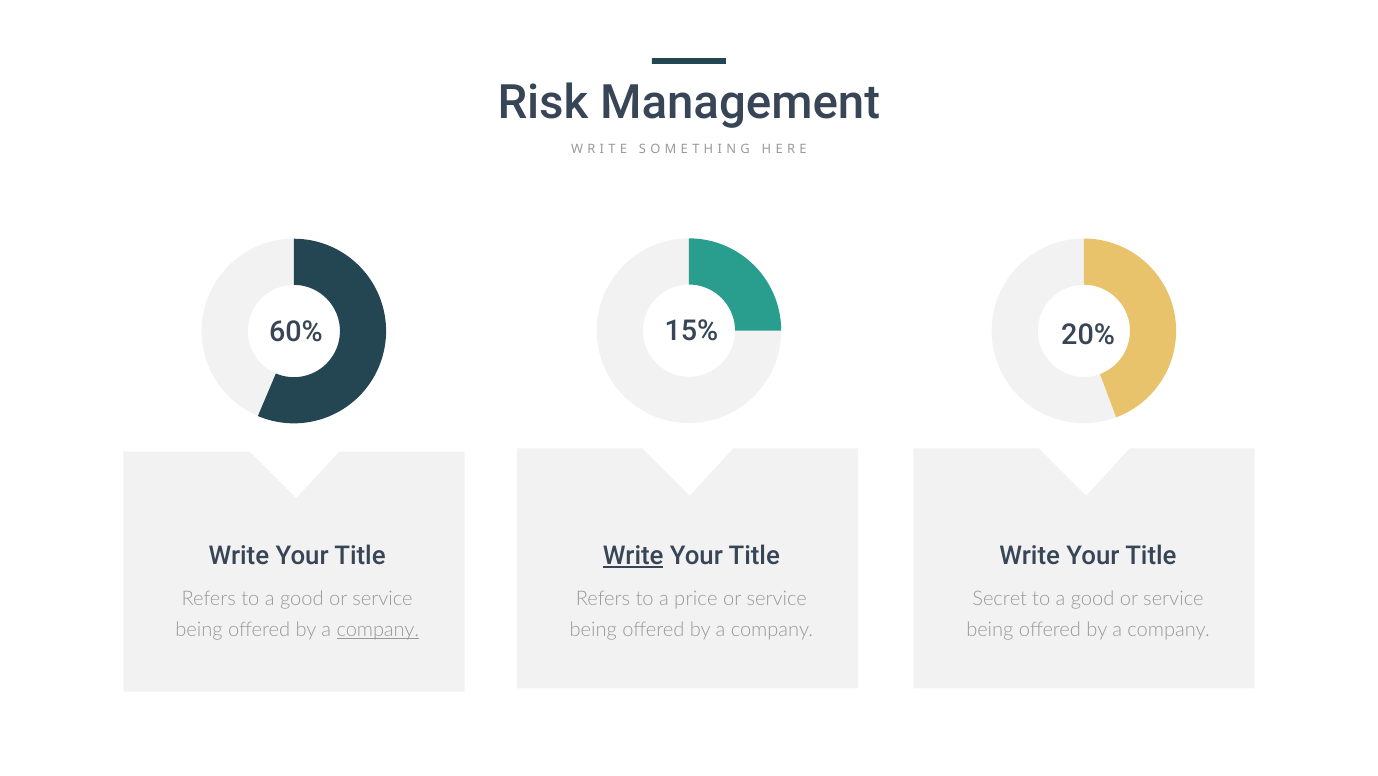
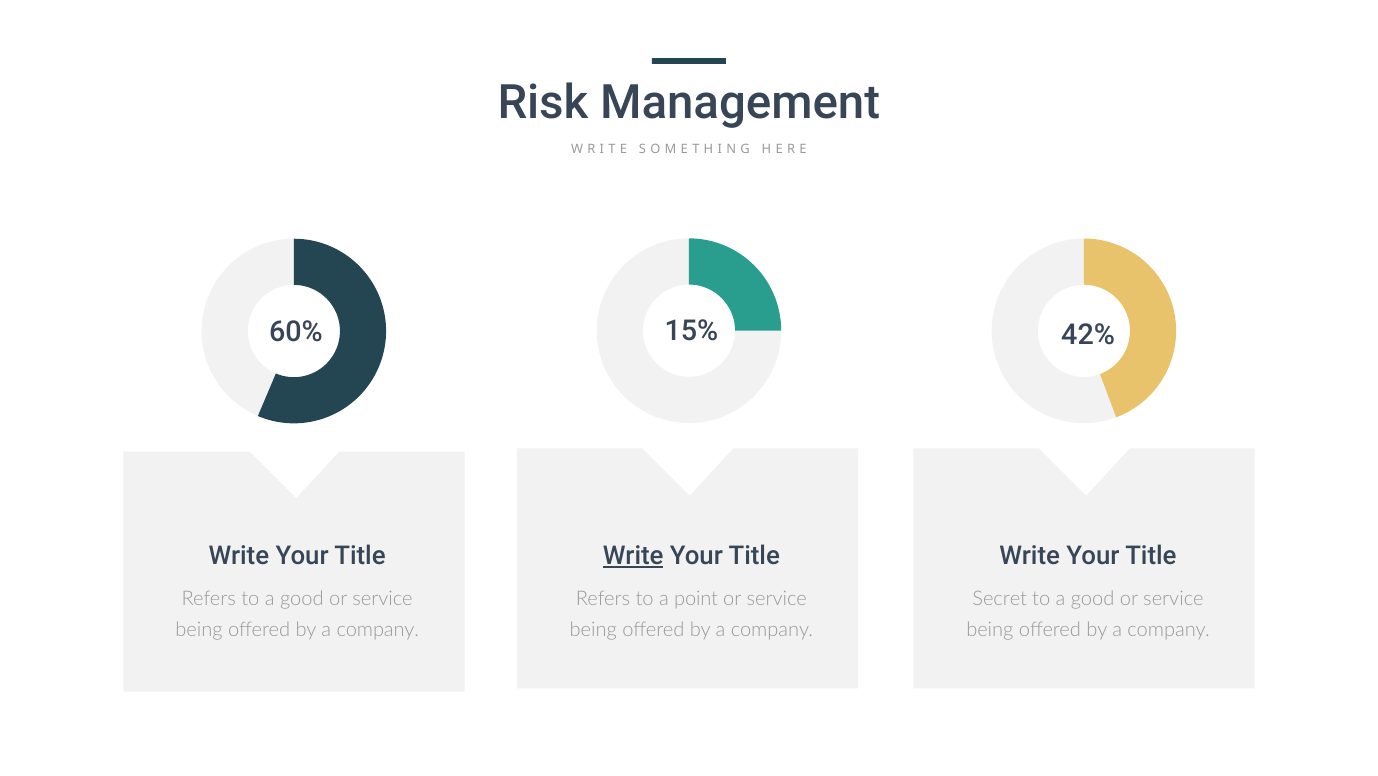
20%: 20% -> 42% (1088, 335)
price: price -> point (696, 598)
company underline: present -> none (378, 629)
